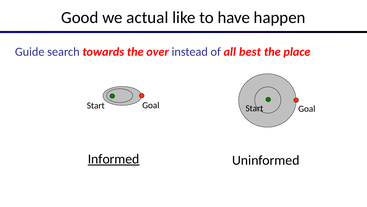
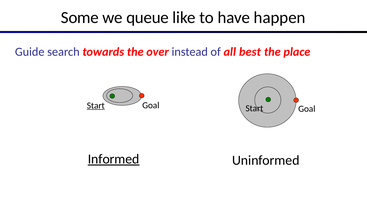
Good: Good -> Some (80, 18)
actual: actual -> queue (148, 18)
Start underline: none -> present (96, 105)
